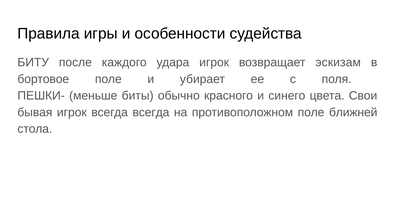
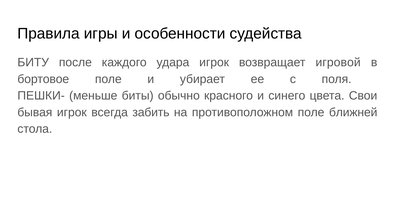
эскизам: эскизам -> игровой (338, 62)
всегда всегда: всегда -> забить (151, 112)
